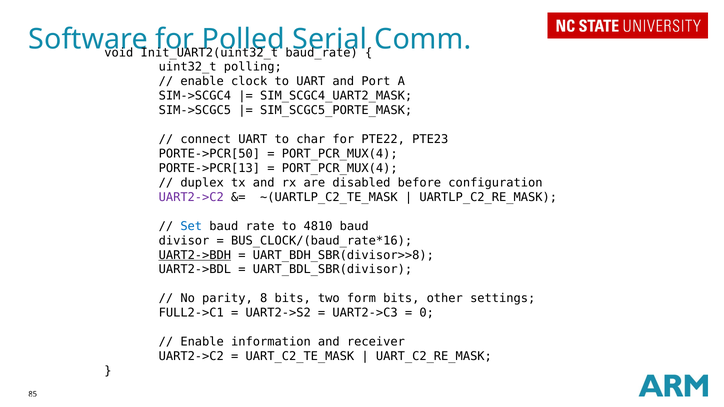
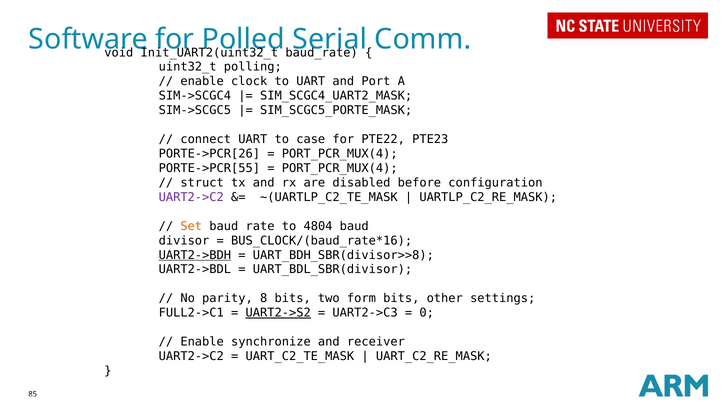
char: char -> case (311, 139)
PORTE->PCR[50: PORTE->PCR[50 -> PORTE->PCR[26 (209, 154)
PORTE->PCR[13: PORTE->PCR[13 -> PORTE->PCR[55 (209, 168)
duplex: duplex -> struct (202, 183)
Set colour: blue -> orange (191, 226)
4810: 4810 -> 4804 (318, 226)
UART2->S2 underline: none -> present (278, 313)
information: information -> synchronize (271, 342)
